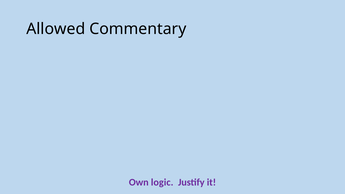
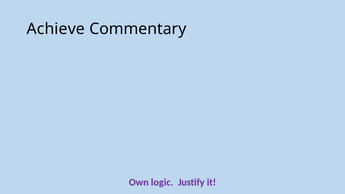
Allowed: Allowed -> Achieve (56, 29)
